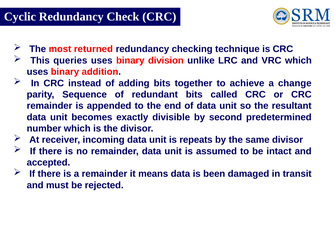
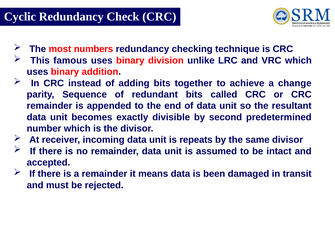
returned: returned -> numbers (93, 49)
queries: queries -> famous (70, 60)
